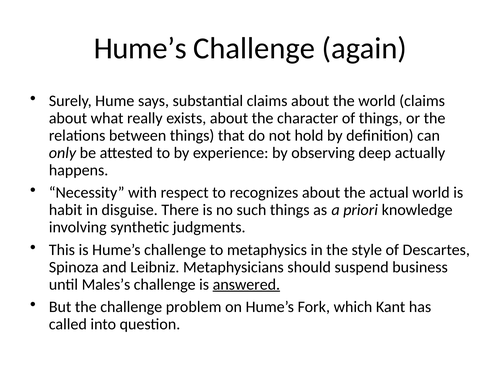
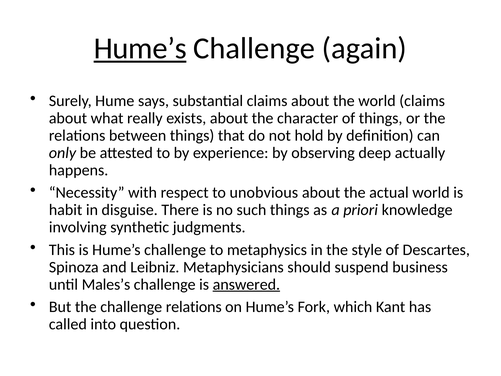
Hume’s underline: none -> present (140, 48)
recognizes: recognizes -> unobvious (264, 193)
challenge problem: problem -> relations (194, 307)
